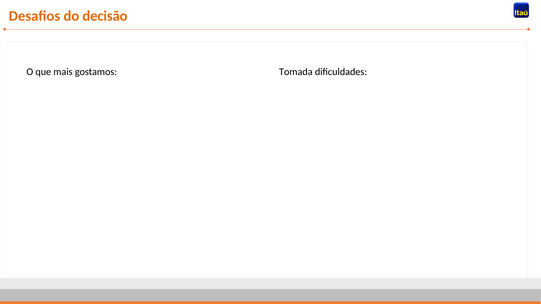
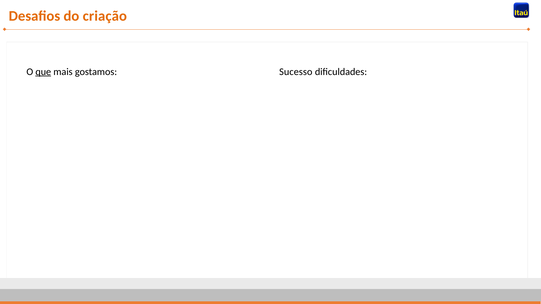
decisão: decisão -> criação (105, 16)
que underline: none -> present (43, 72)
Tomada: Tomada -> Sucesso (296, 72)
